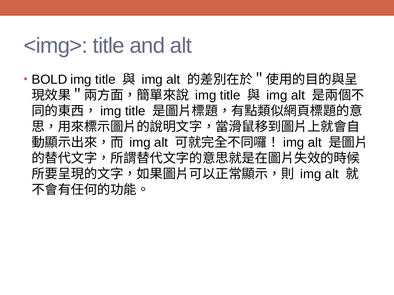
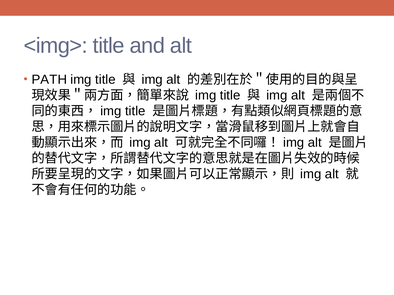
BOLD: BOLD -> PATH (49, 80)
